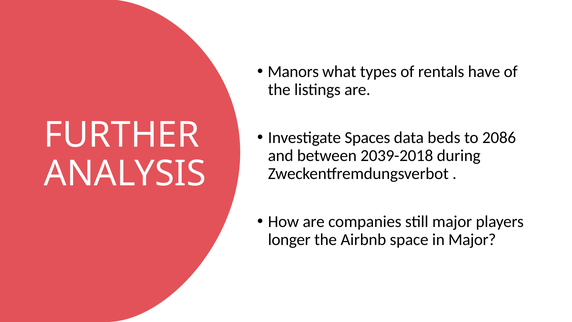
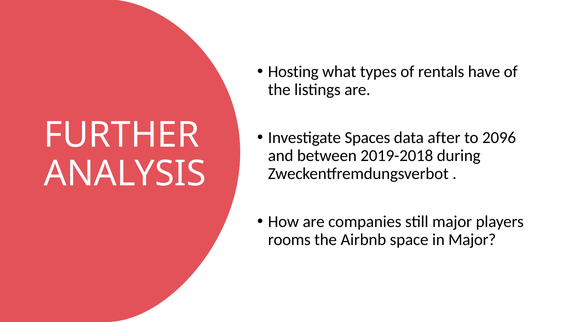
Manors: Manors -> Hosting (293, 72)
beds: beds -> after (444, 137)
2086: 2086 -> 2096 (499, 137)
2039-2018: 2039-2018 -> 2019-2018 (397, 155)
longer: longer -> rooms (289, 239)
